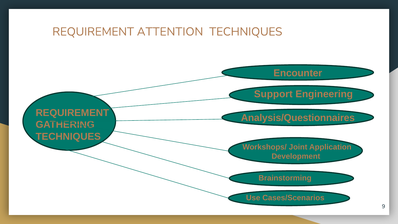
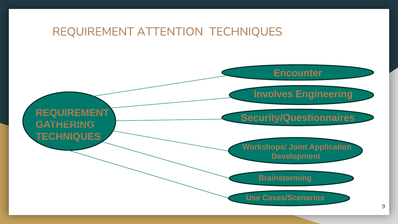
Support: Support -> Involves (273, 94)
Analysis/Questionnaires: Analysis/Questionnaires -> Security/Questionnaires (298, 118)
